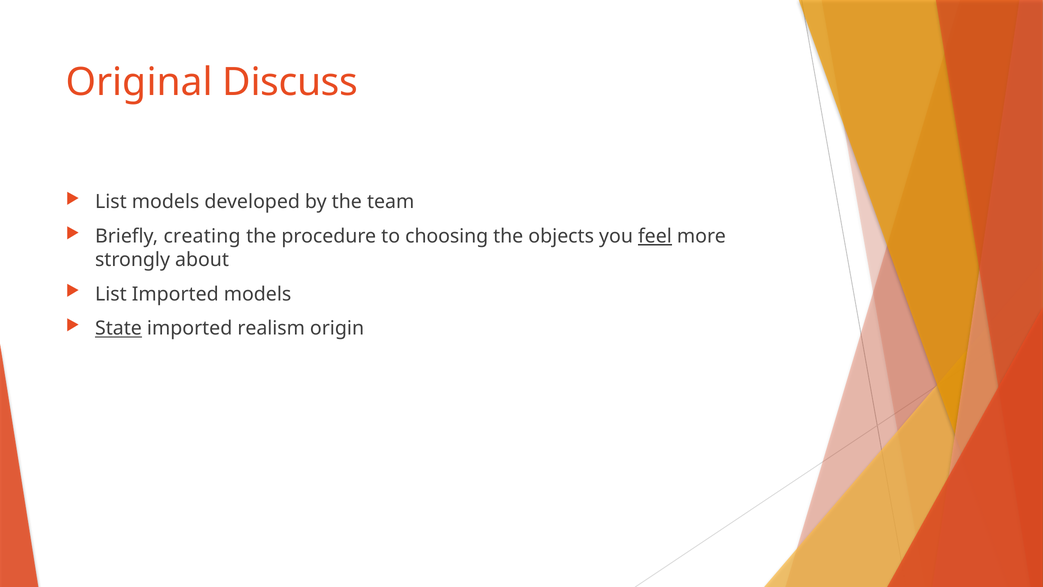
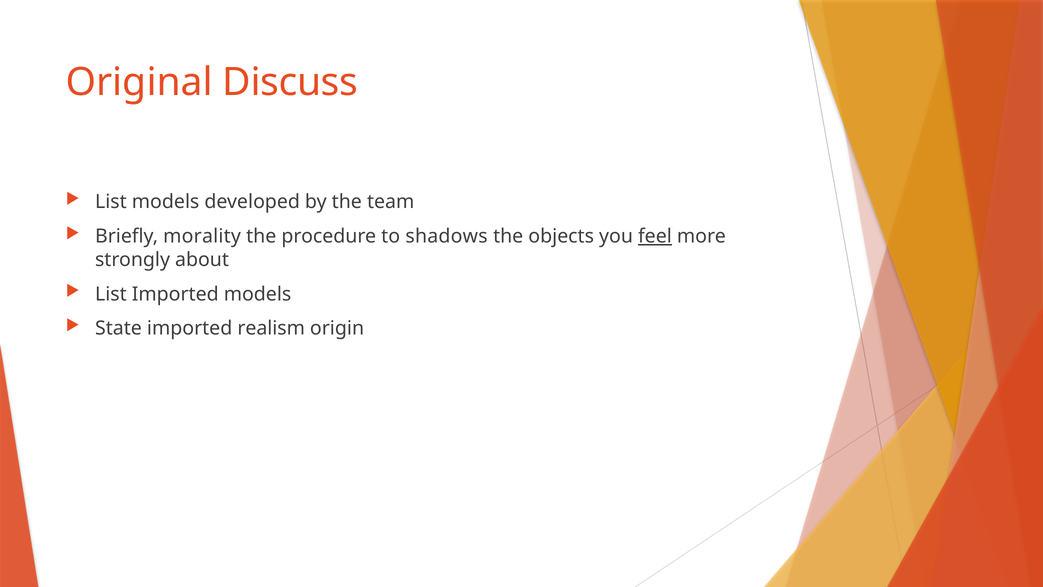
creating: creating -> morality (202, 236)
choosing: choosing -> shadows (447, 236)
State underline: present -> none (118, 328)
